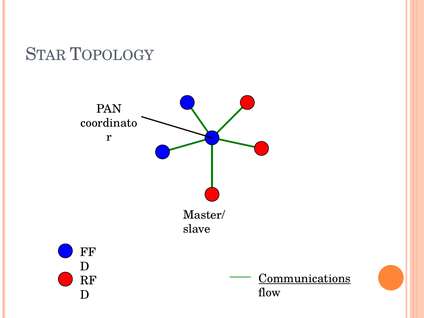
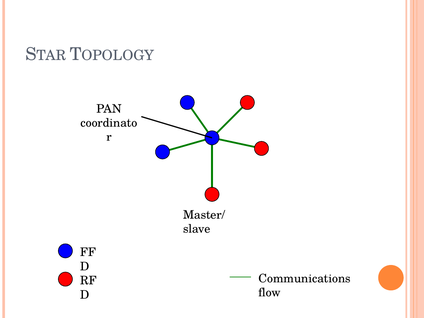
Communications underline: present -> none (305, 279)
